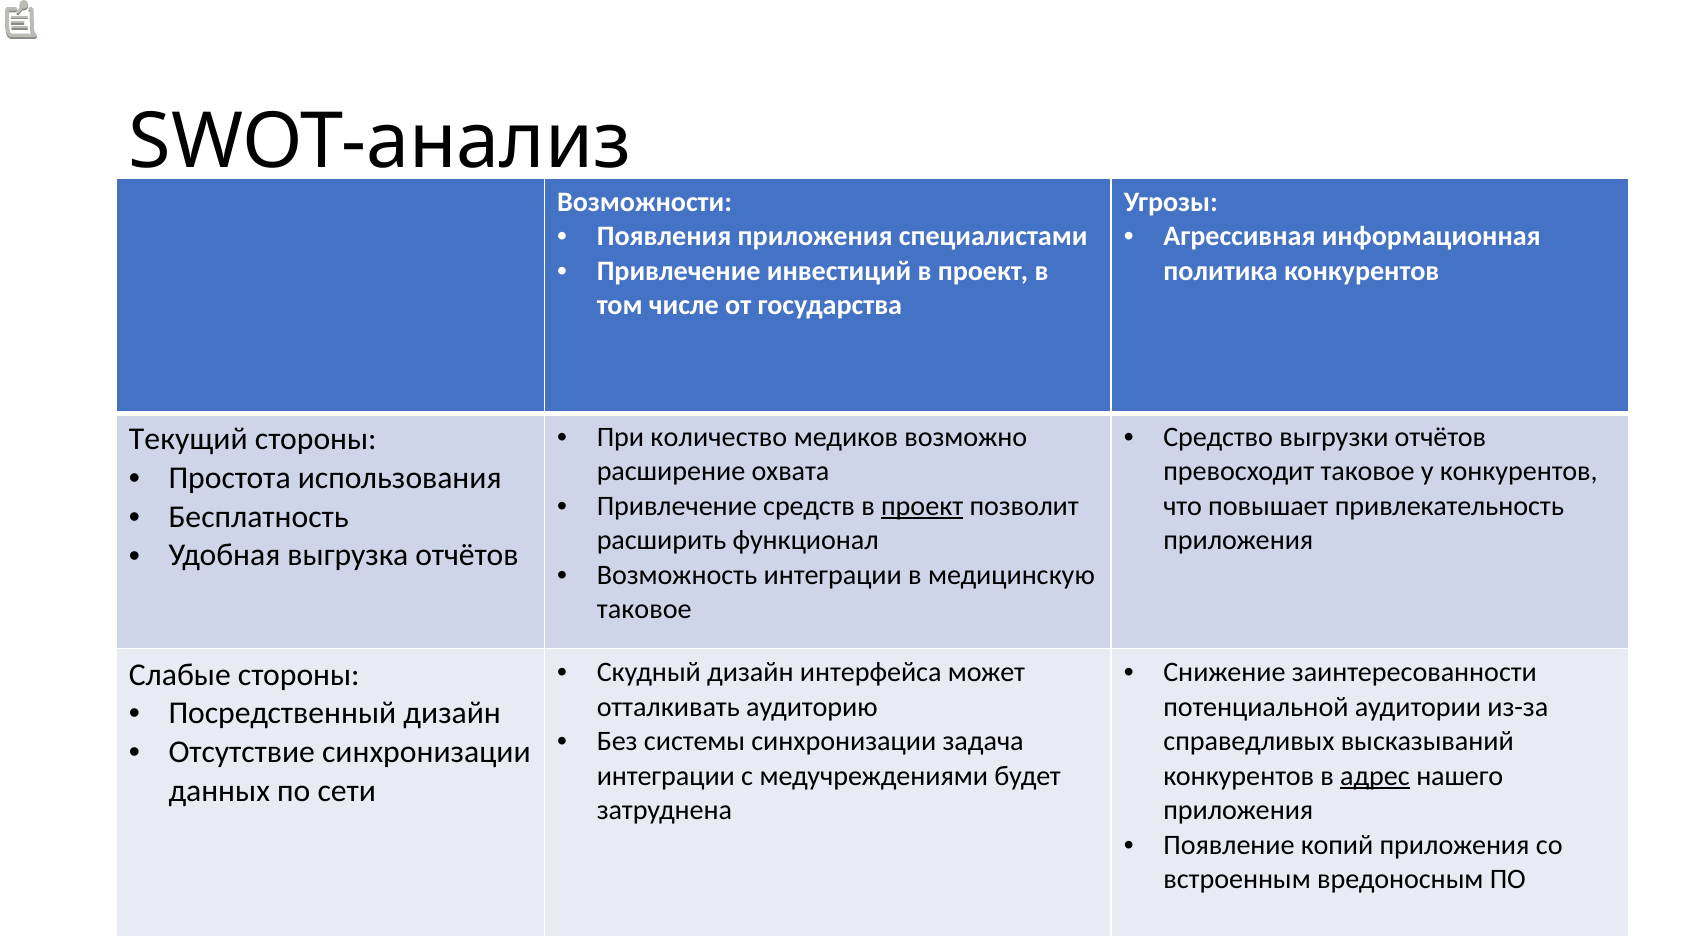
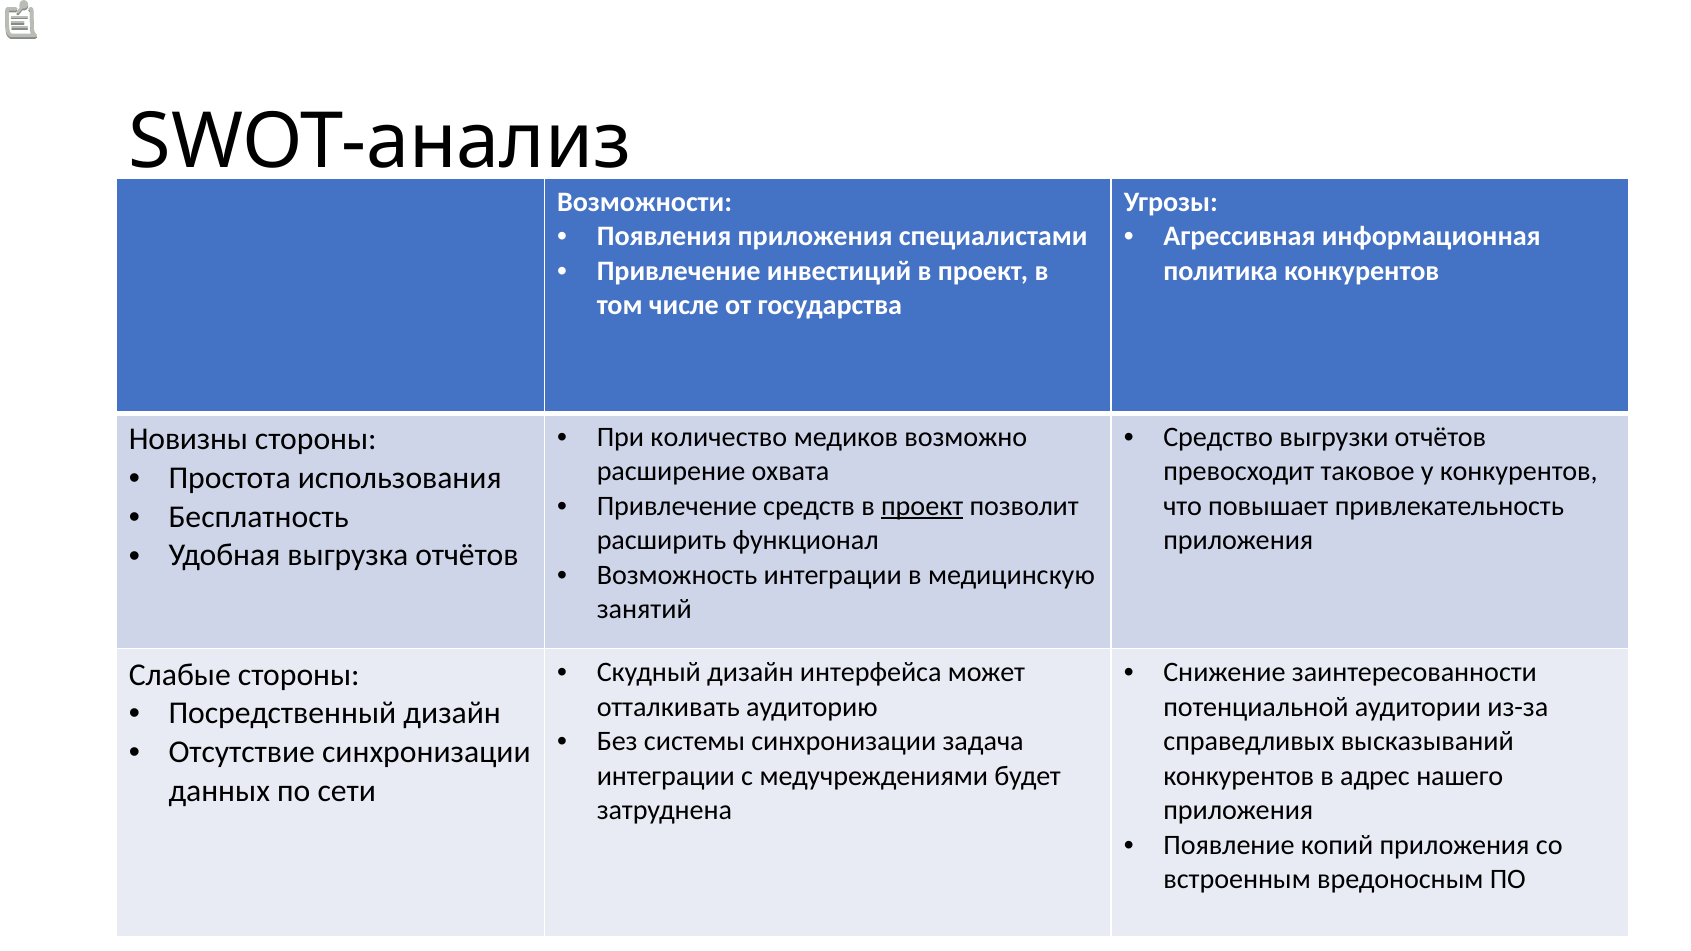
Текущий: Текущий -> Новизны (188, 439)
таковое: таковое -> занятий (644, 610)
адрес underline: present -> none (1375, 776)
